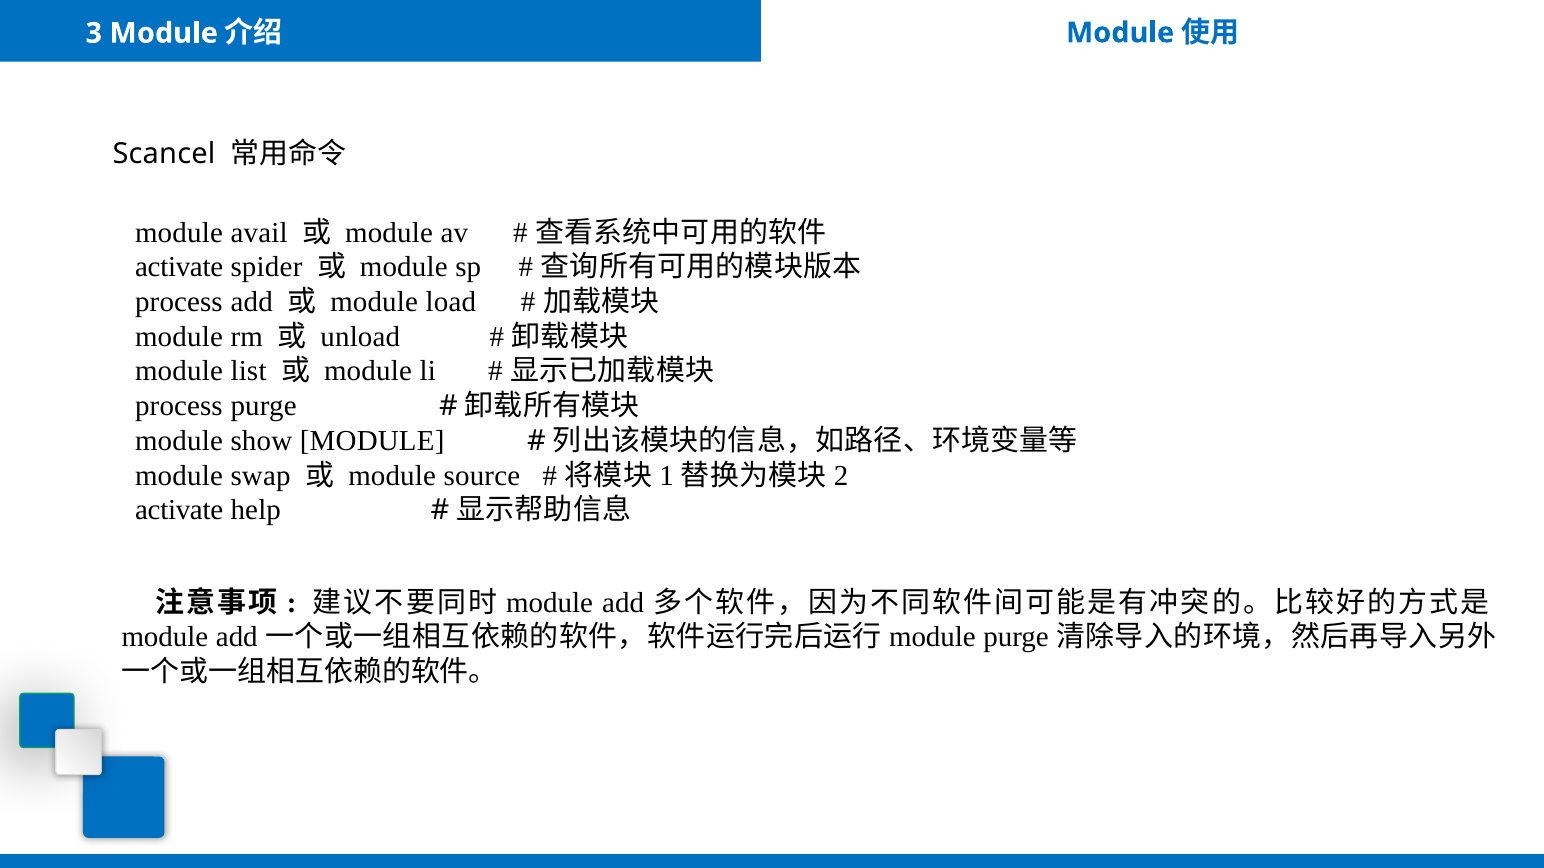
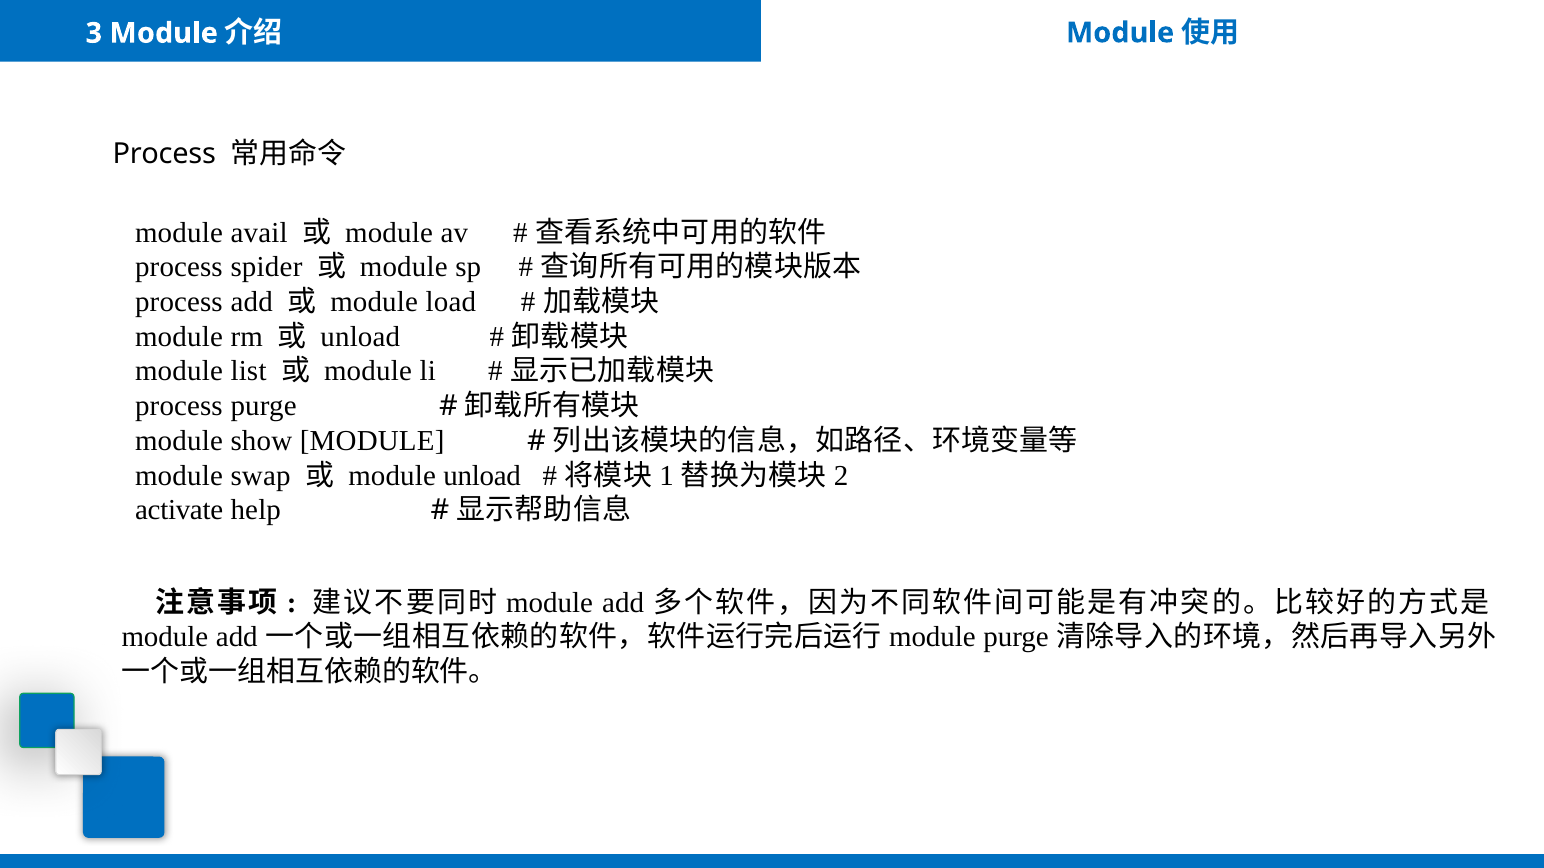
Scancel: Scancel -> Process (164, 154)
activate: activate -> process (179, 267)
module source: source -> unload (482, 476)
